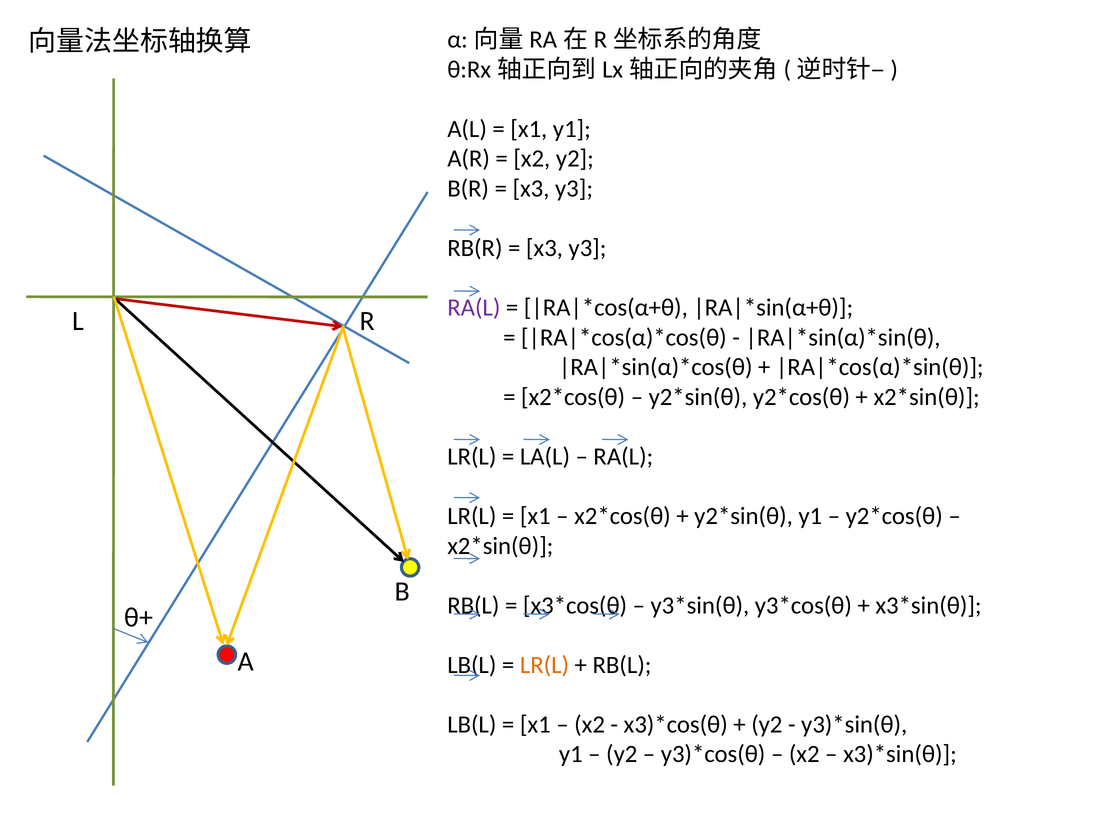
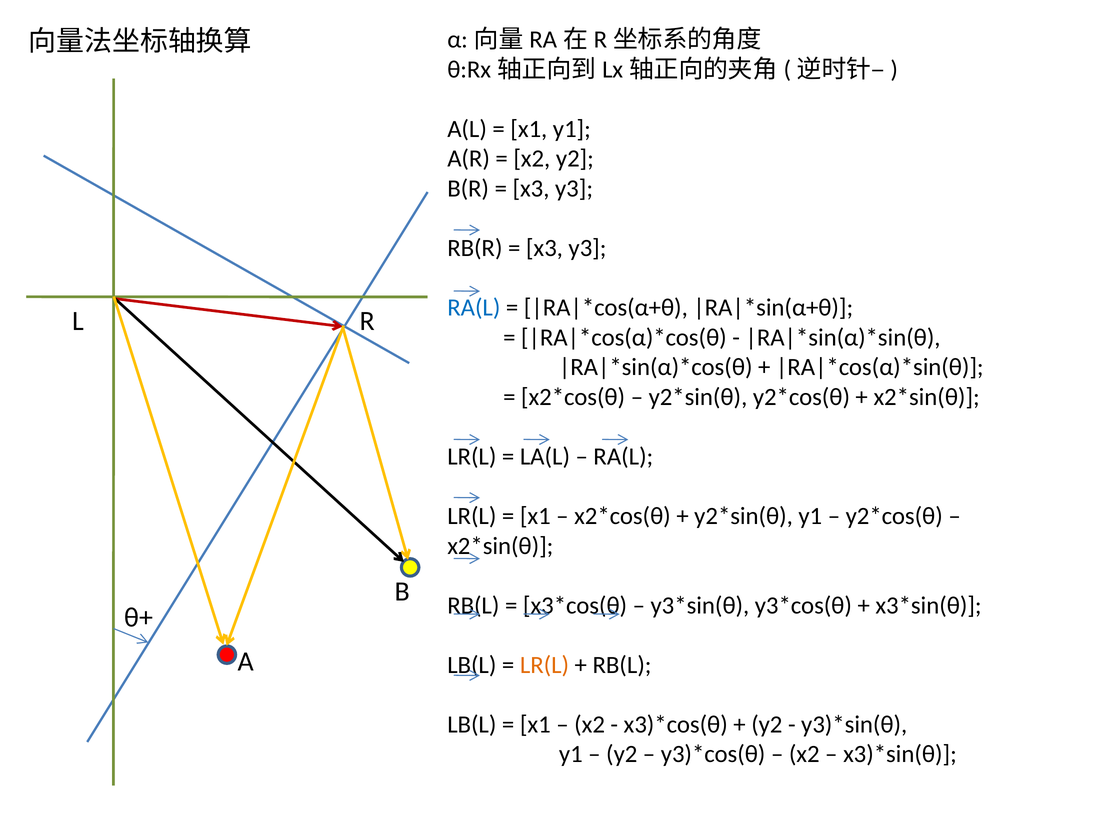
RA(L colour: purple -> blue (474, 307)
